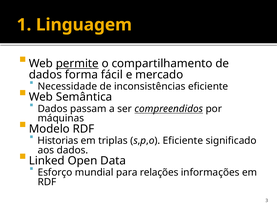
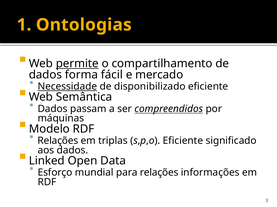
Linguagem: Linguagem -> Ontologias (84, 25)
Necessidade underline: none -> present (67, 87)
inconsistências: inconsistências -> disponibilizado (150, 87)
Historias: Historias -> Relações (58, 141)
